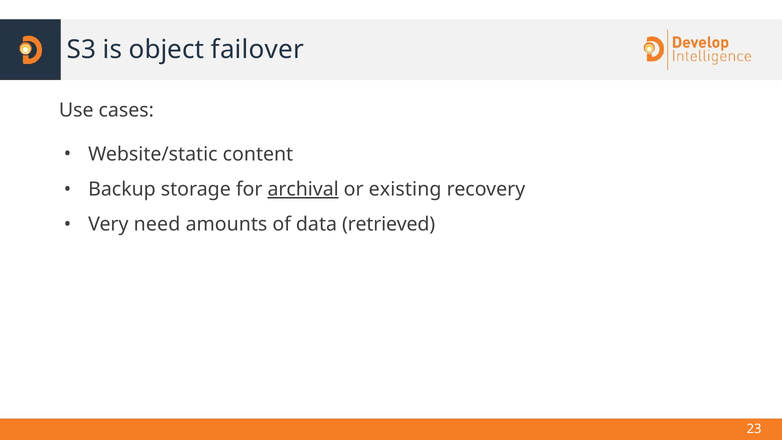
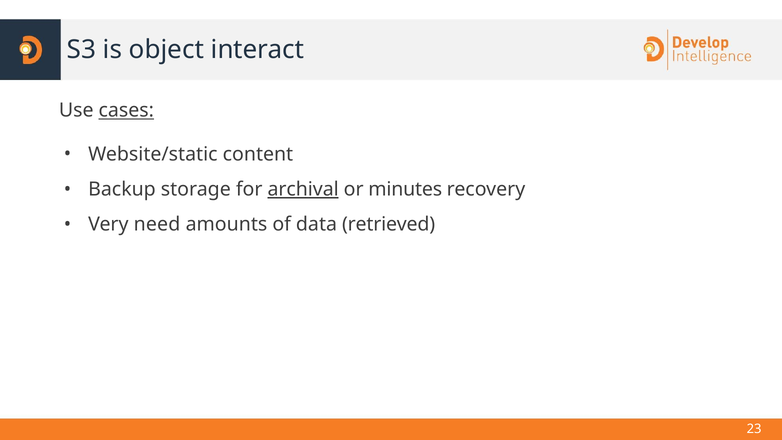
failover: failover -> interact (258, 50)
cases underline: none -> present (126, 110)
existing: existing -> minutes (405, 189)
